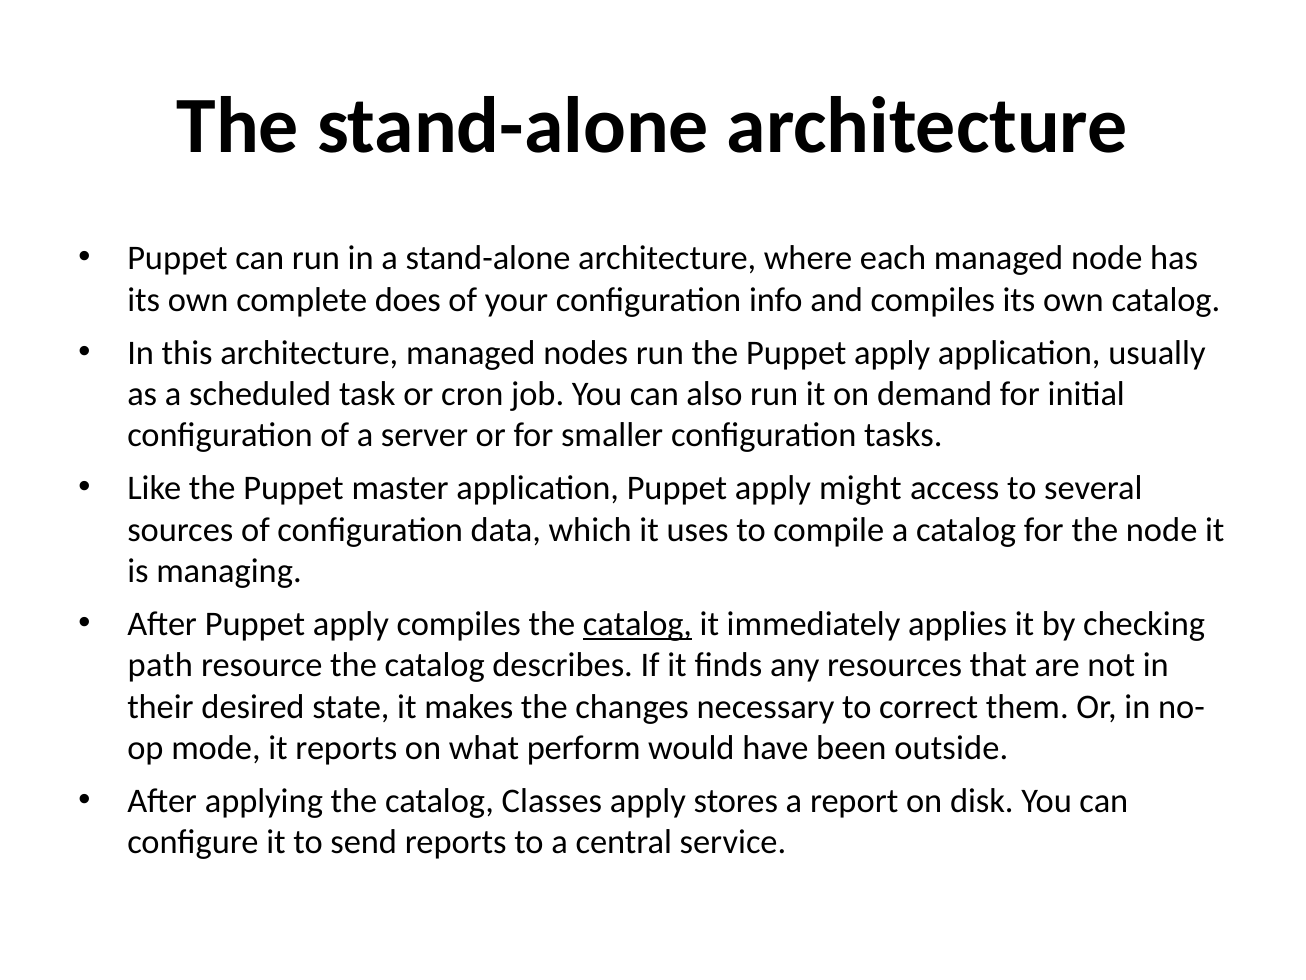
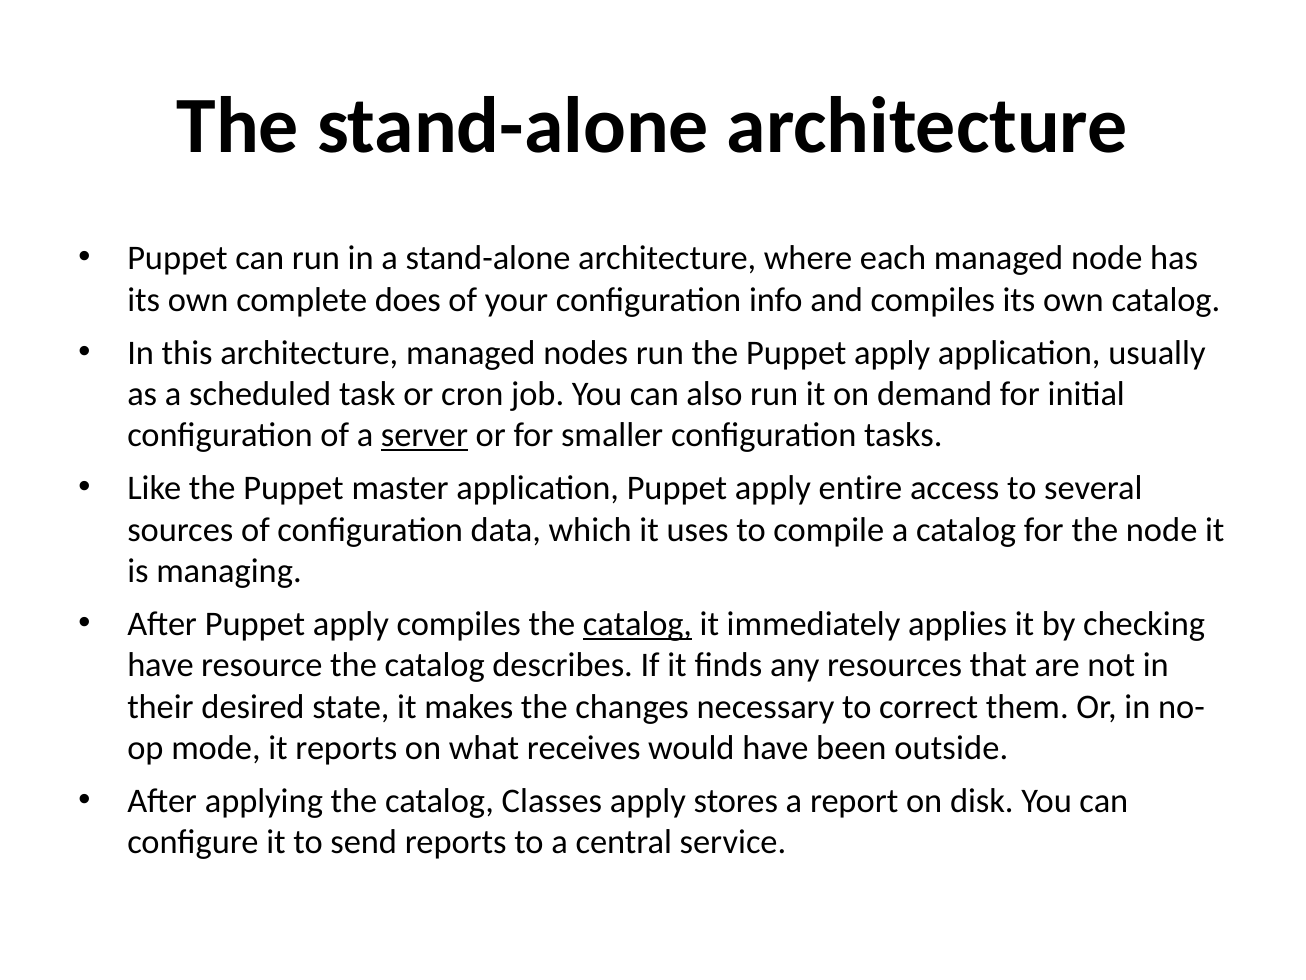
server underline: none -> present (424, 435)
might: might -> entire (861, 488)
path: path -> have (161, 665)
perform: perform -> receives (584, 748)
